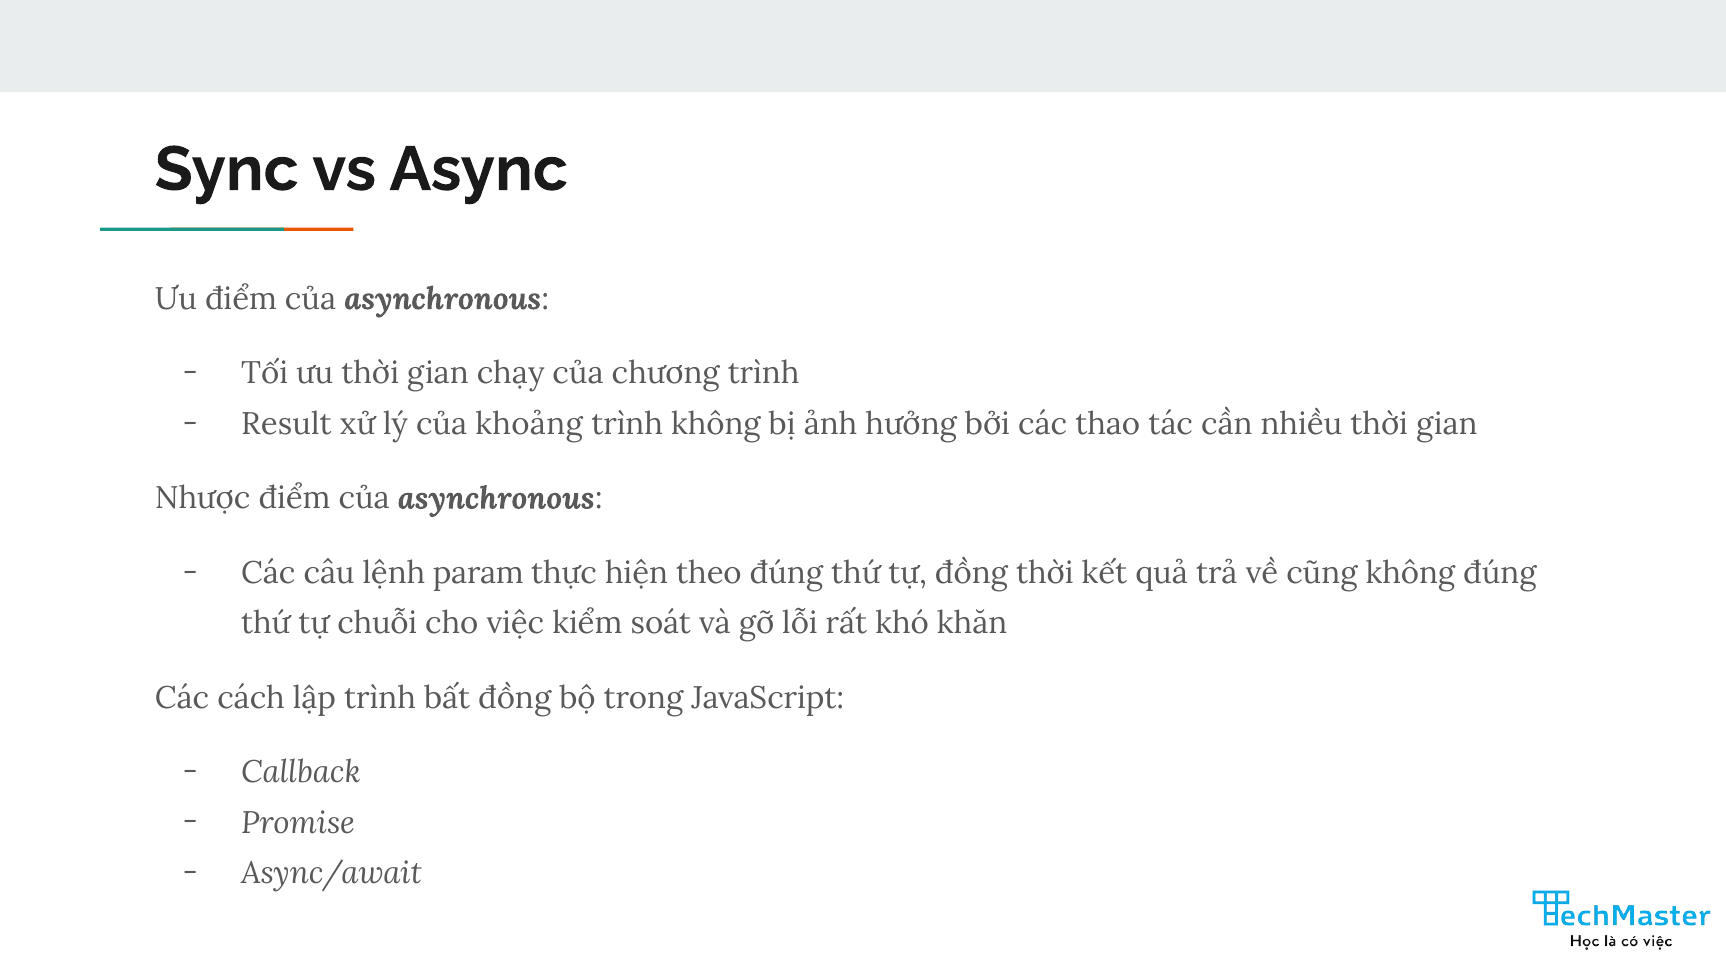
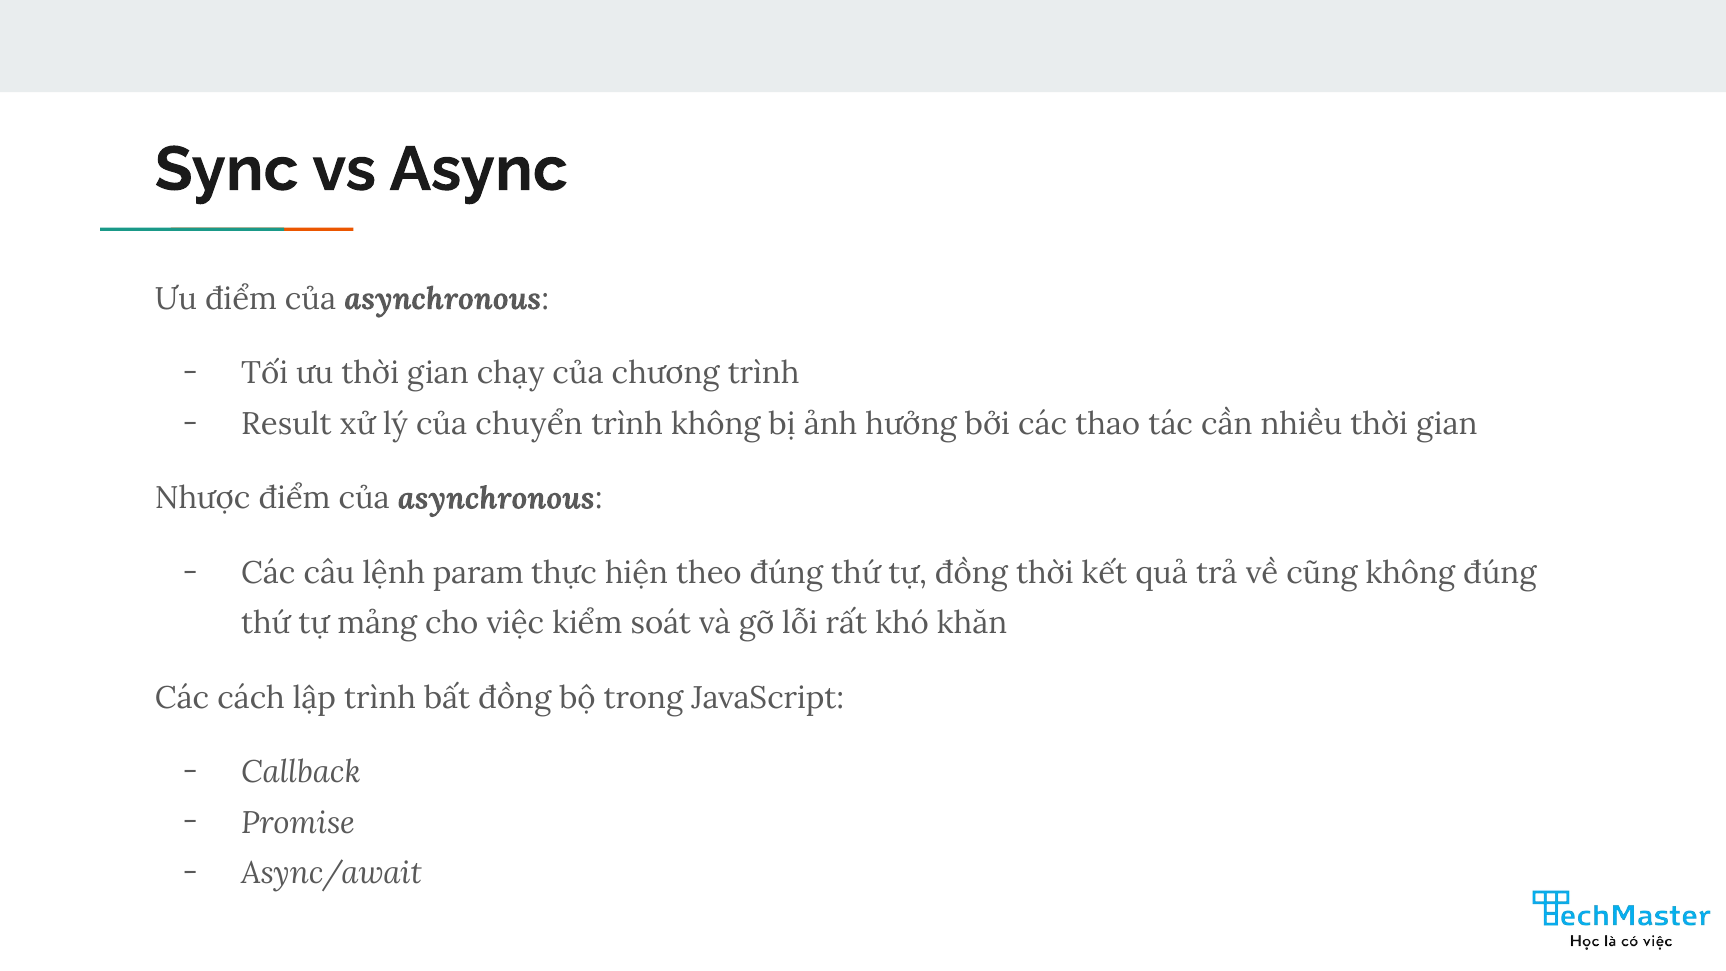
khoảng: khoảng -> chuyển (529, 424)
chuỗi: chuỗi -> mảng (377, 623)
